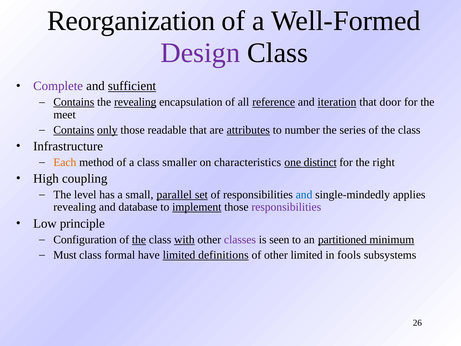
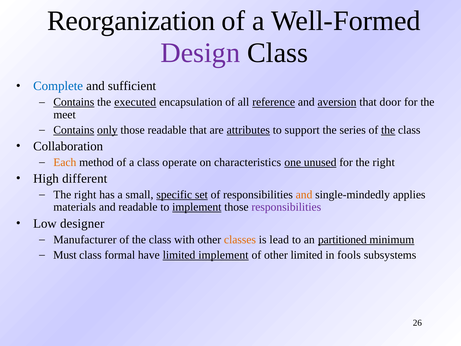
Complete colour: purple -> blue (58, 86)
sufficient underline: present -> none (132, 86)
the revealing: revealing -> executed (135, 102)
iteration: iteration -> aversion (337, 102)
number: number -> support (302, 130)
the underline: none -> present (388, 130)
Infrastructure: Infrastructure -> Collaboration (68, 146)
smaller: smaller -> operate (180, 162)
distinct: distinct -> unused (320, 162)
coupling: coupling -> different (85, 179)
level: level -> right (85, 195)
parallel: parallel -> specific (174, 195)
and colour: blue -> orange (304, 195)
revealing: revealing -> materials (75, 207)
and database: database -> readable (138, 207)
principle: principle -> designer (82, 223)
Configuration: Configuration -> Manufacturer (85, 239)
the underline: present -> none (139, 239)
with underline: present -> none (184, 239)
classes colour: purple -> orange (240, 239)
seen: seen -> lead (279, 239)
limited definitions: definitions -> implement (223, 255)
